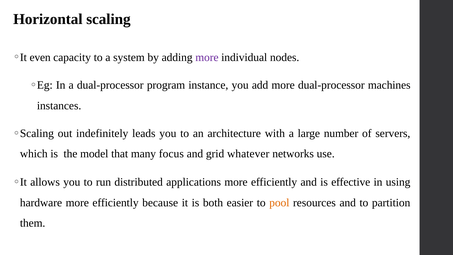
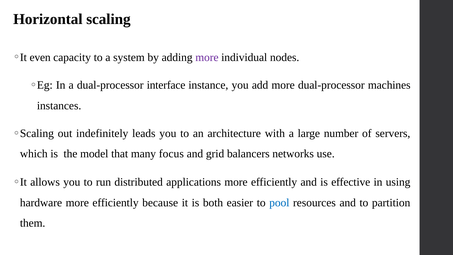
program: program -> interface (166, 85)
whatever: whatever -> balancers (248, 154)
pool colour: orange -> blue (279, 202)
